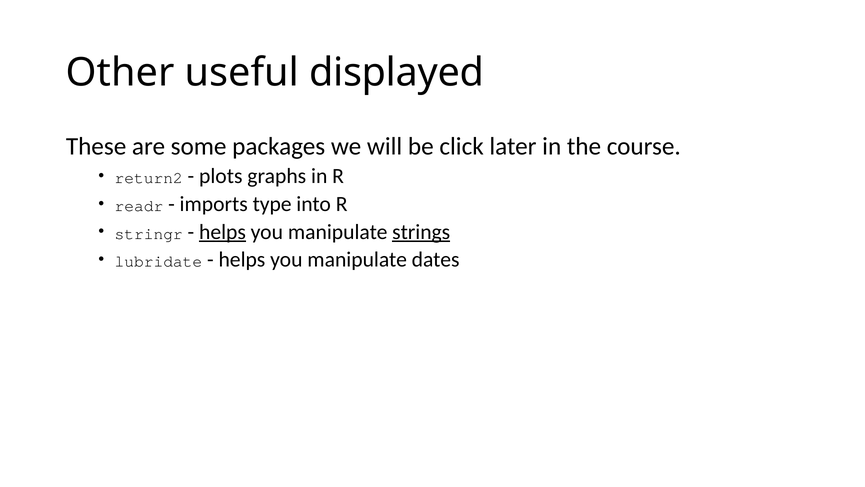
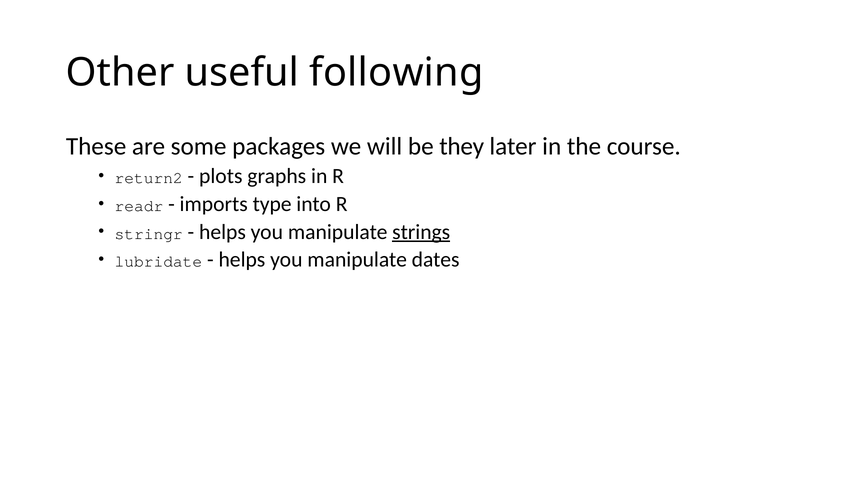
displayed: displayed -> following (396, 73)
click: click -> they (462, 146)
helps underline: present -> none (222, 232)
